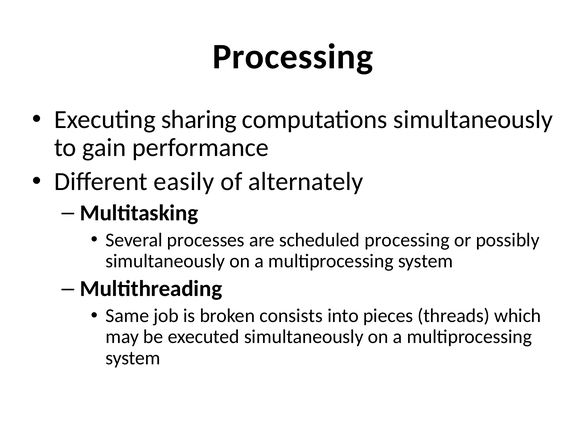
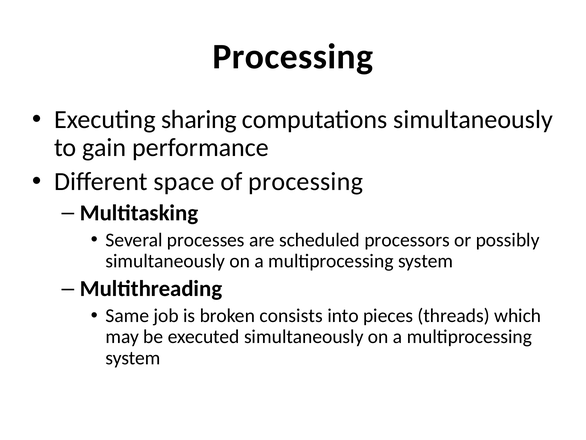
easily: easily -> space (184, 181)
of alternately: alternately -> processing (306, 181)
scheduled processing: processing -> processors (407, 240)
